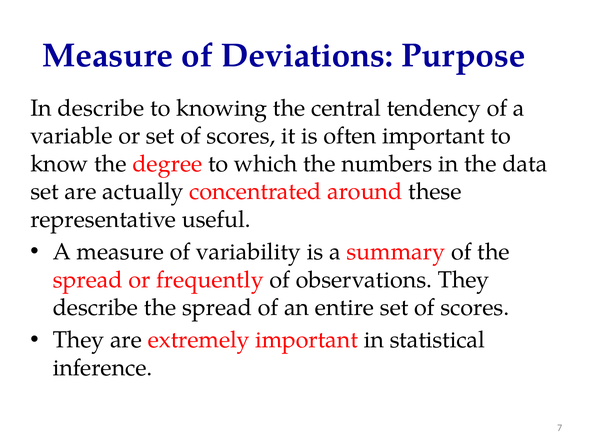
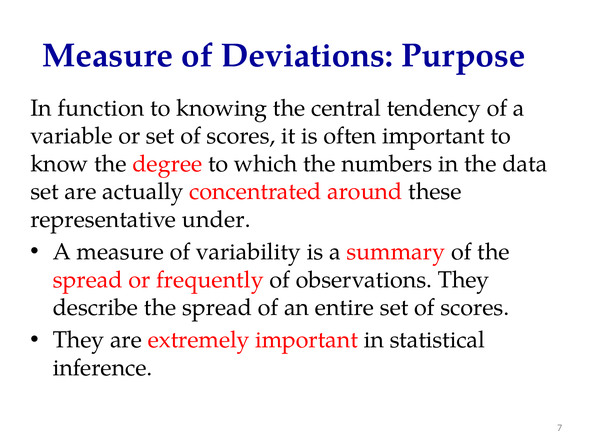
In describe: describe -> function (101, 108)
useful: useful -> under (216, 220)
